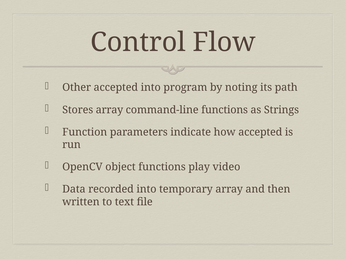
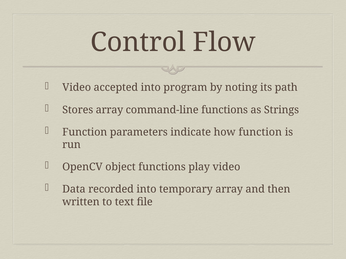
Other: Other -> Video (77, 88)
how accepted: accepted -> function (260, 132)
